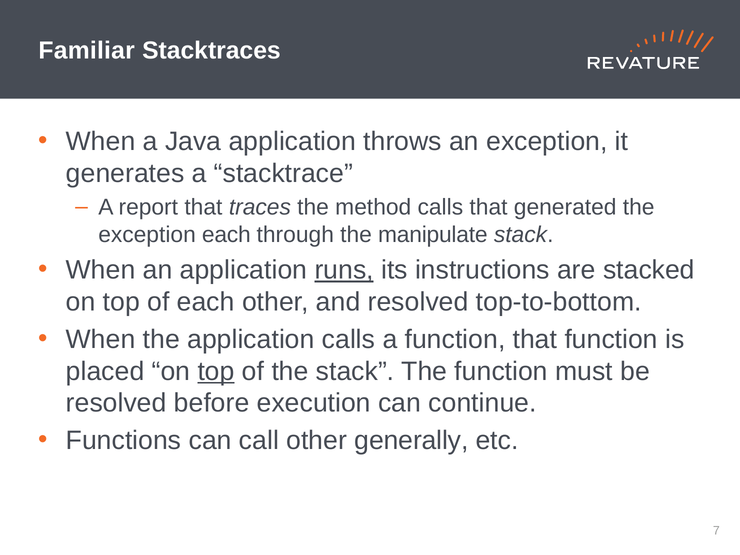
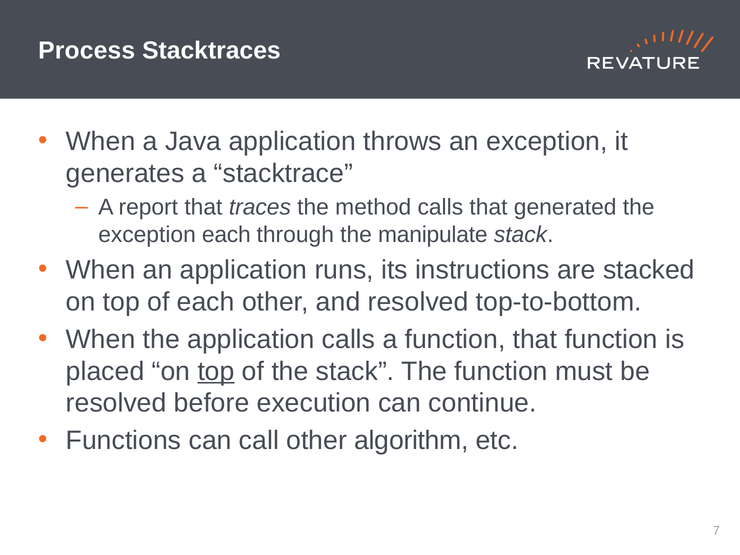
Familiar: Familiar -> Process (87, 51)
runs underline: present -> none (344, 270)
generally: generally -> algorithm (412, 440)
